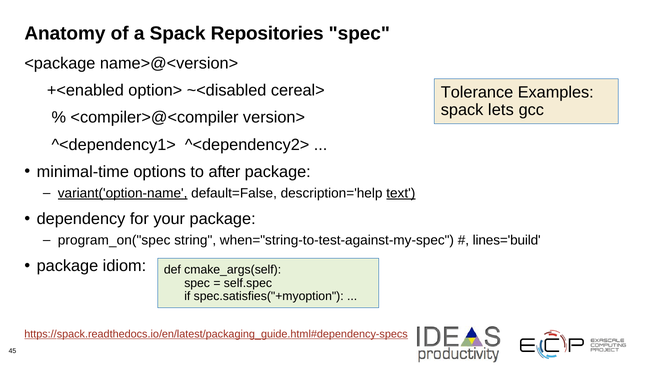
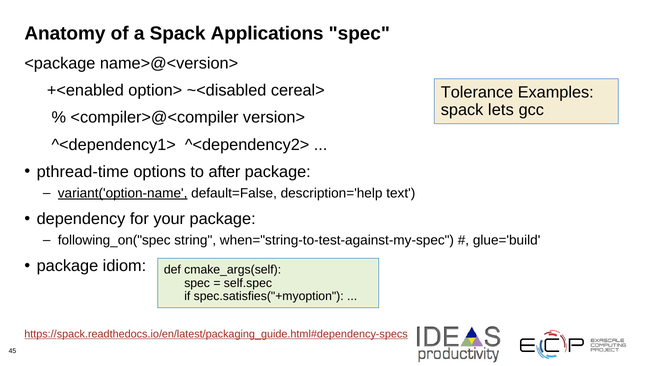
Repositories: Repositories -> Applications (267, 34)
minimal-time: minimal-time -> pthread-time (83, 172)
text underline: present -> none (401, 193)
program_on("spec: program_on("spec -> following_on("spec (114, 241)
lines='build: lines='build -> glue='build (507, 241)
